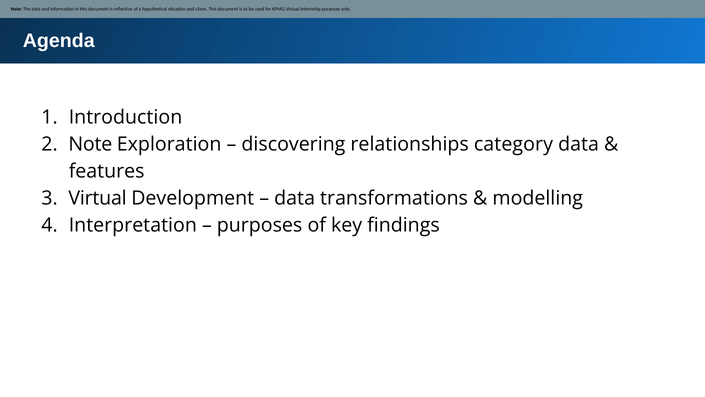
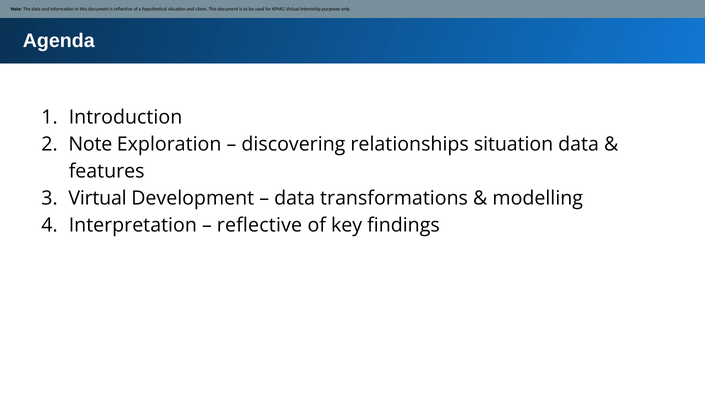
relationships category: category -> situation (514, 144)
purposes: purposes -> reflective (259, 225)
